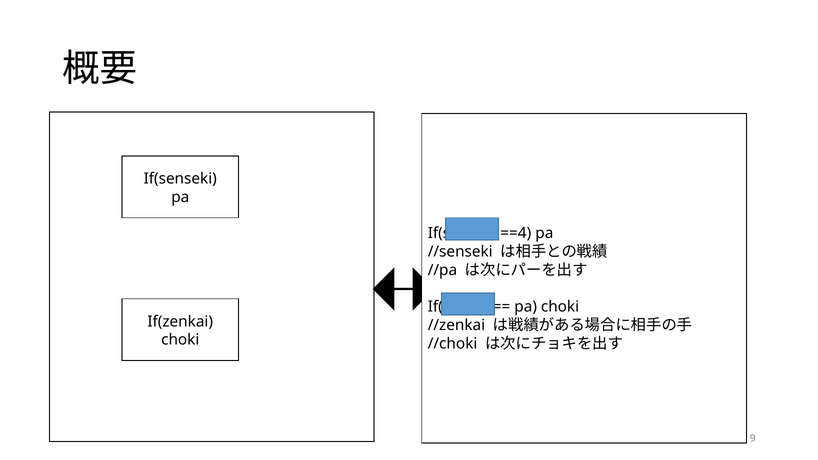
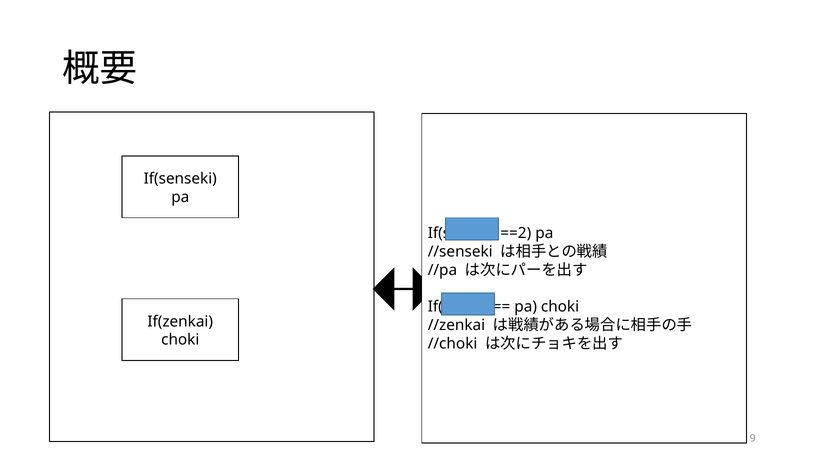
==4: ==4 -> ==2 (516, 233)
